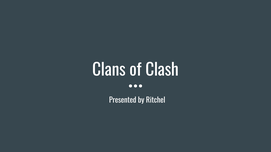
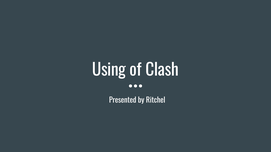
Clans: Clans -> Using (109, 70)
